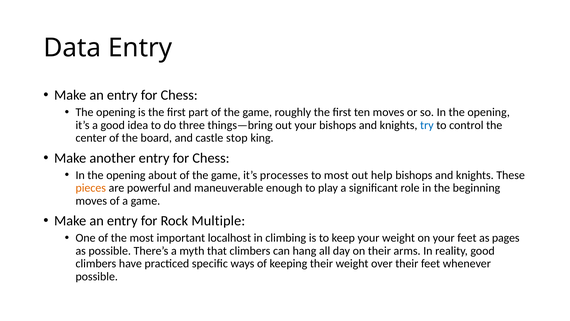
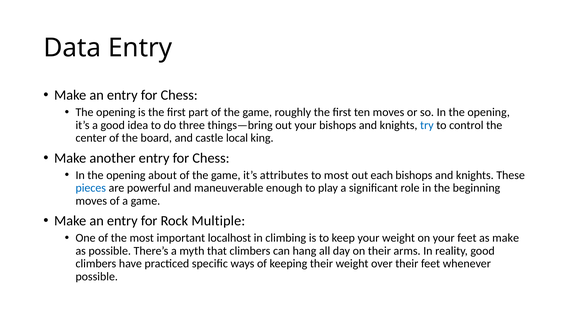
stop: stop -> local (237, 138)
processes: processes -> attributes (284, 175)
help: help -> each (382, 175)
pieces colour: orange -> blue (91, 188)
as pages: pages -> make (506, 238)
